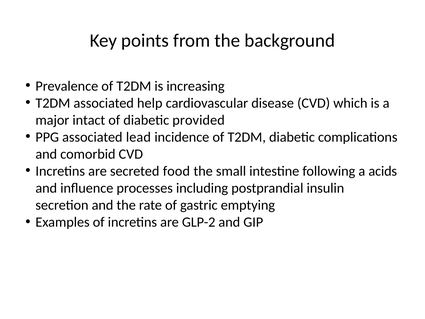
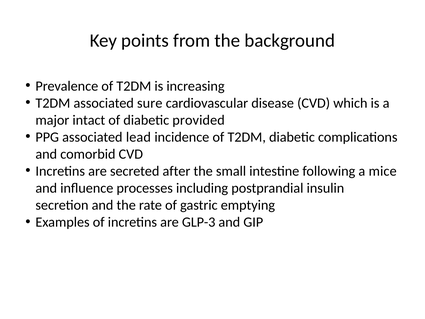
help: help -> sure (150, 103)
food: food -> after (176, 171)
acids: acids -> mice (383, 171)
GLP-2: GLP-2 -> GLP-3 (199, 222)
